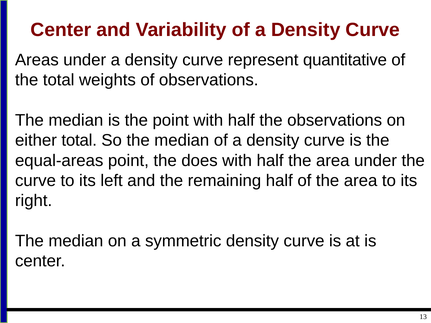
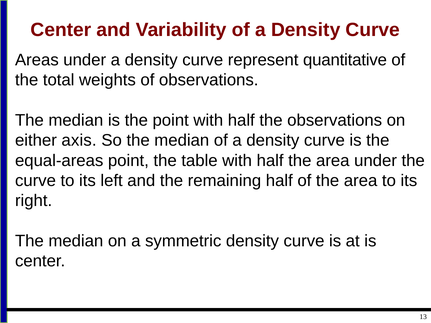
either total: total -> axis (79, 141)
does: does -> table (199, 161)
